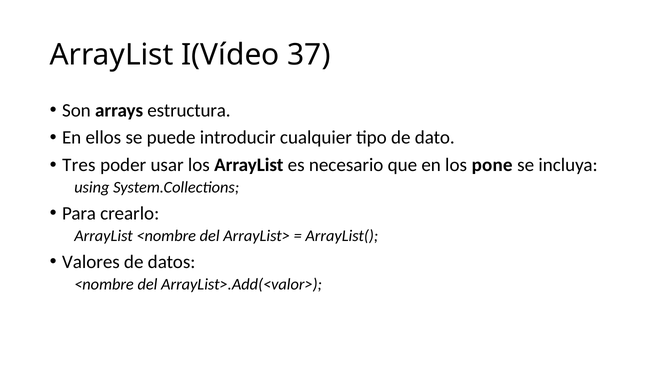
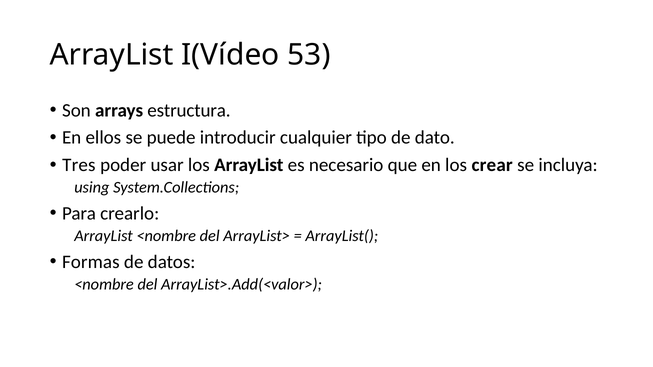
37: 37 -> 53 (309, 55)
pone: pone -> crear (492, 165)
Valores: Valores -> Formas (91, 262)
